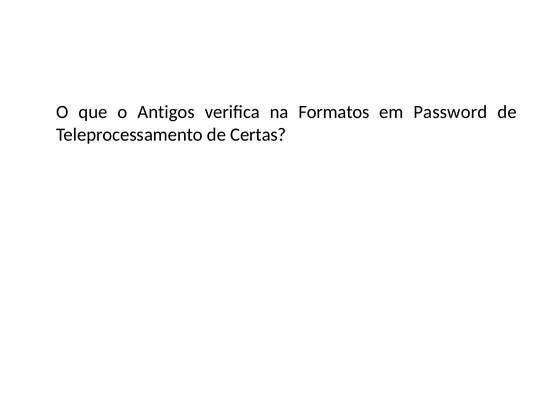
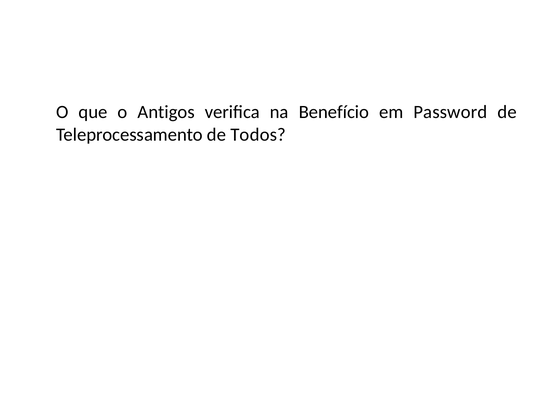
Formatos: Formatos -> Benefício (334, 112)
Certas: Certas -> Todos (258, 135)
